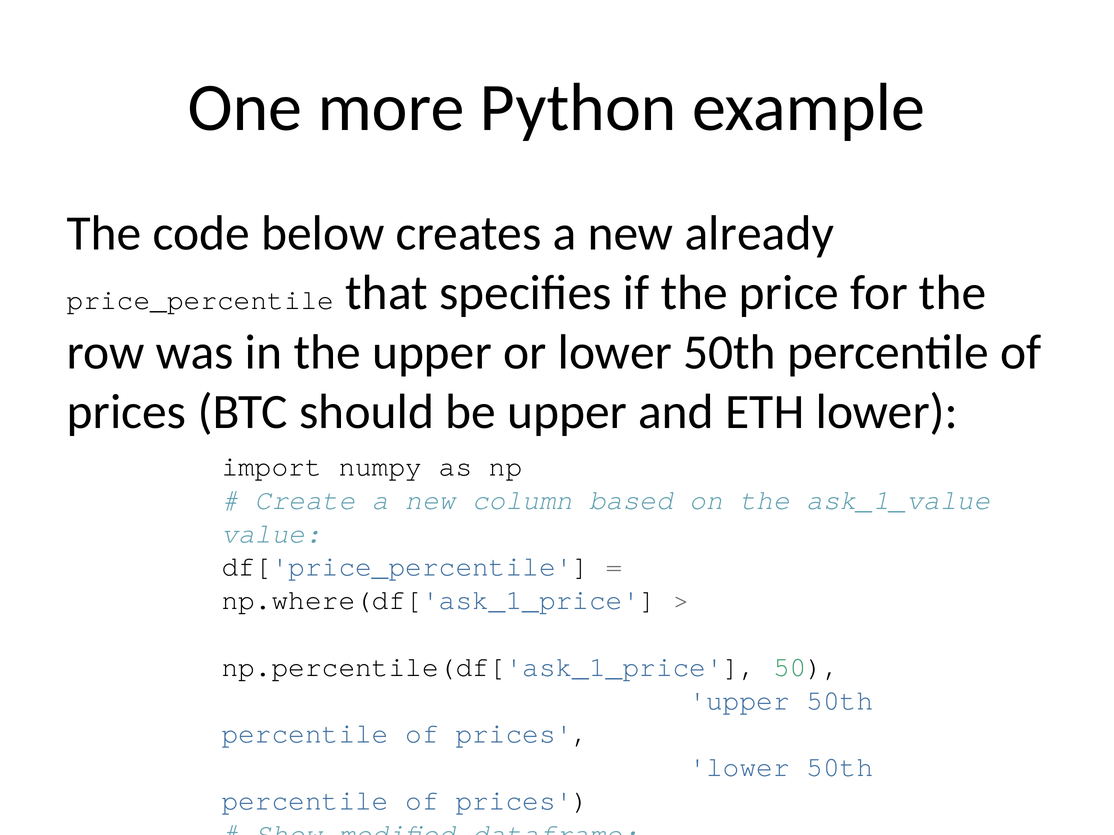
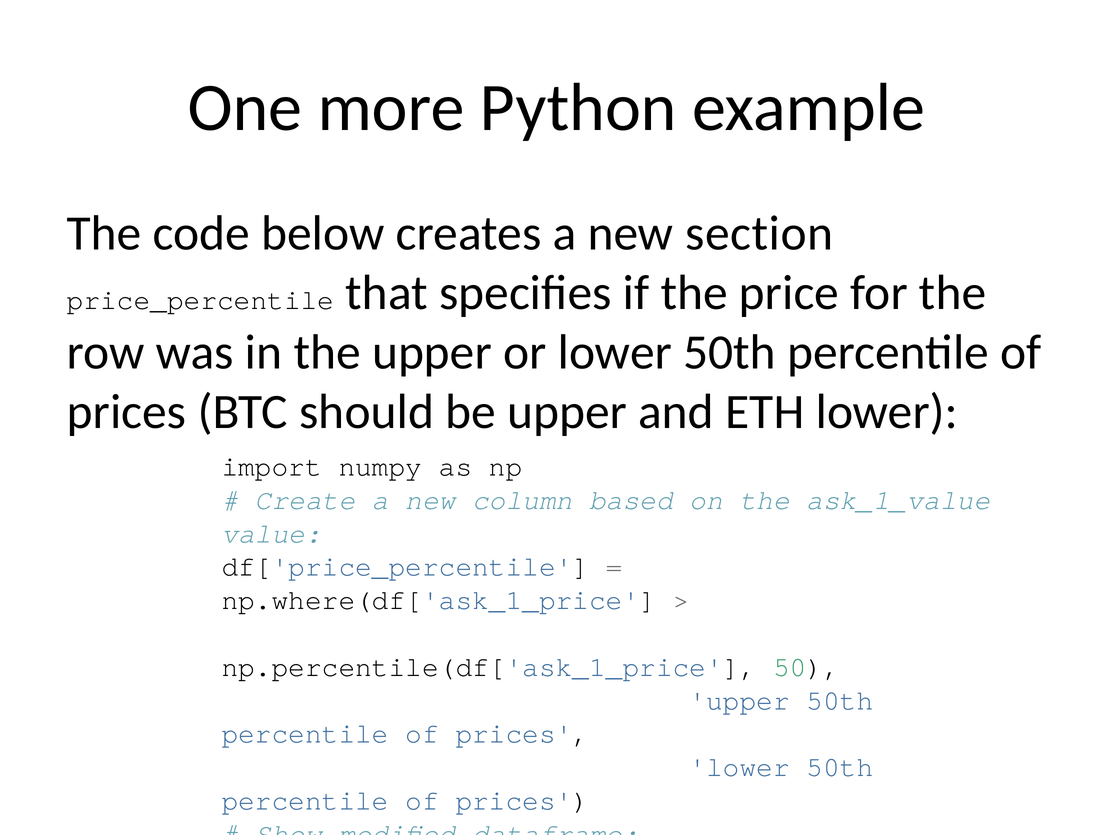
already: already -> section (759, 234)
